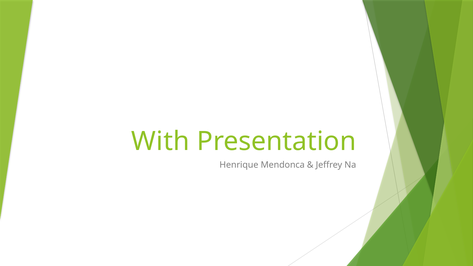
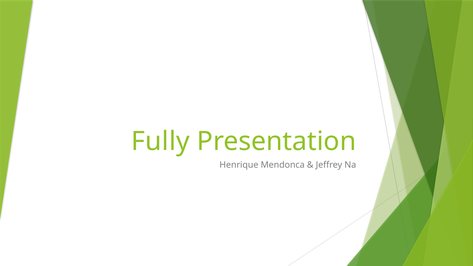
With: With -> Fully (160, 141)
